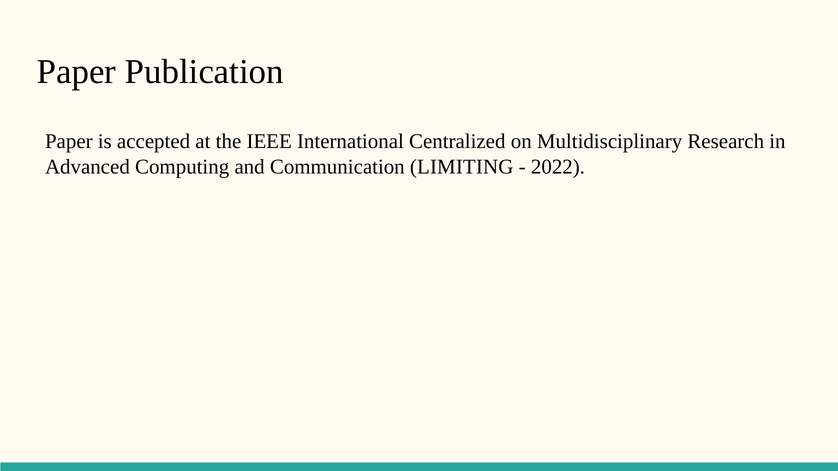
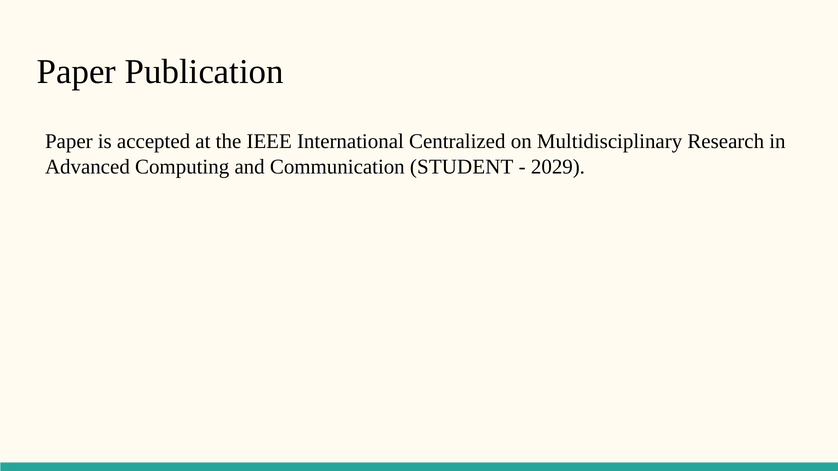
LIMITING: LIMITING -> STUDENT (462, 167)
2022: 2022 -> 2029 (558, 167)
